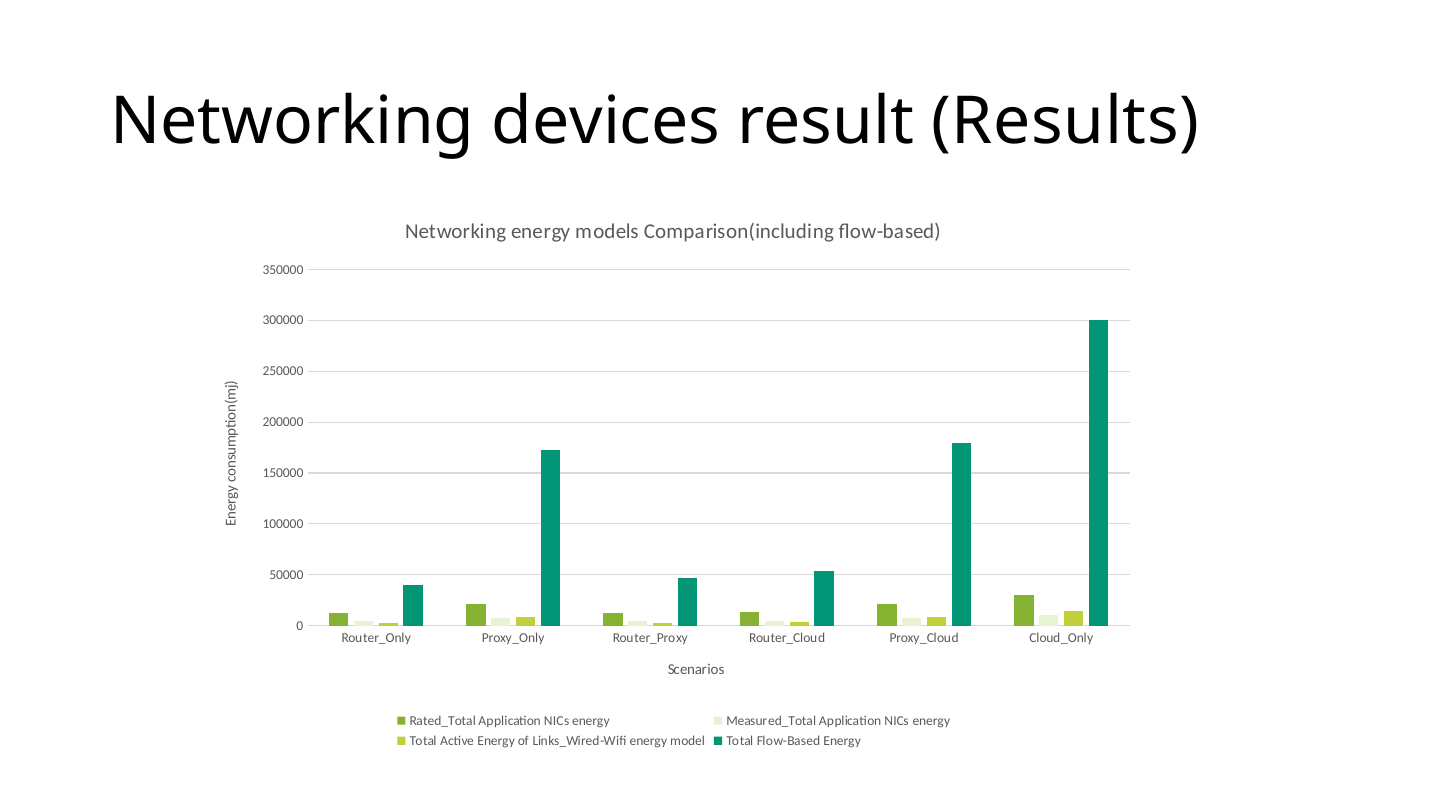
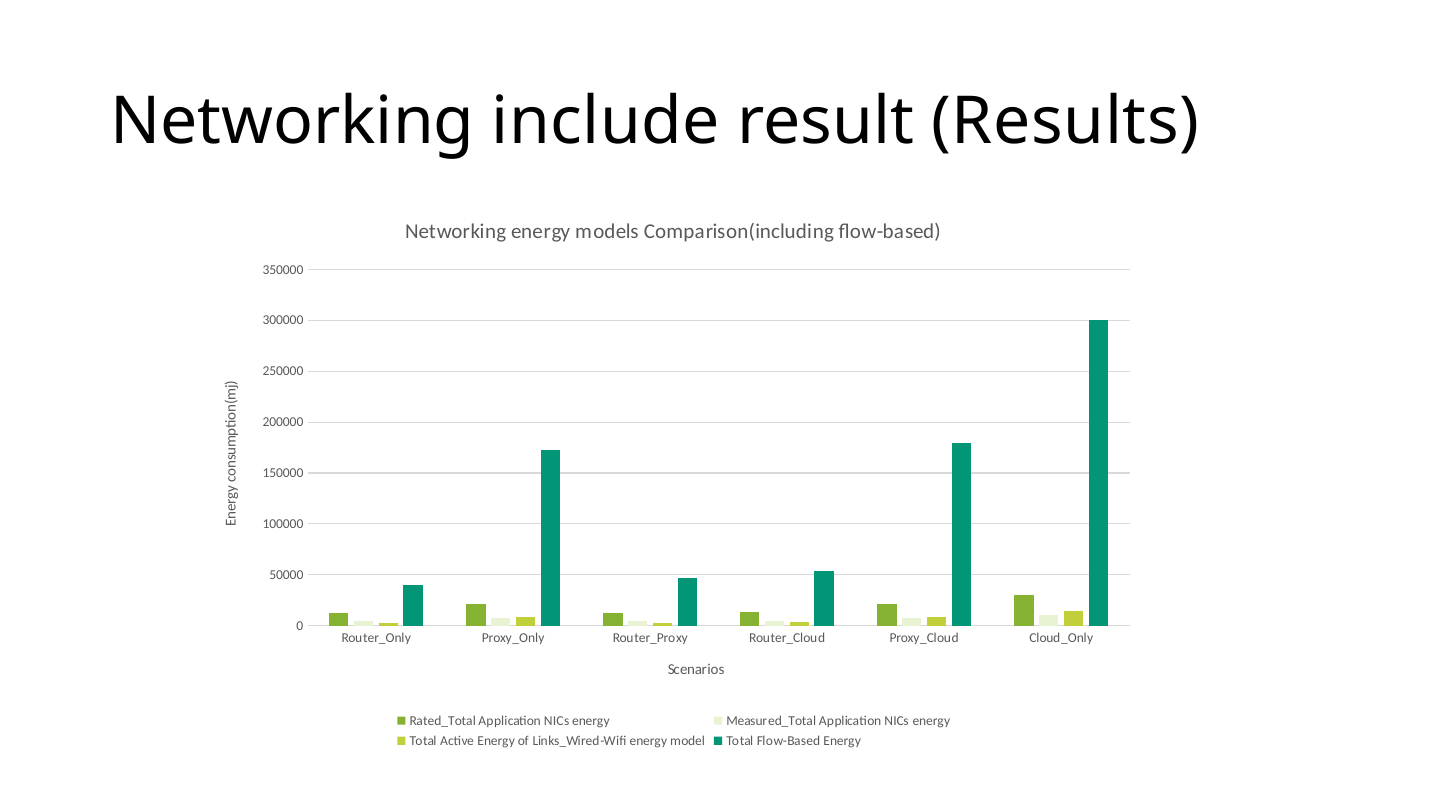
devices: devices -> include (606, 121)
